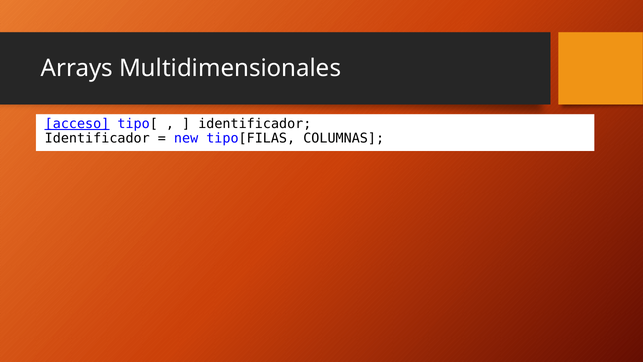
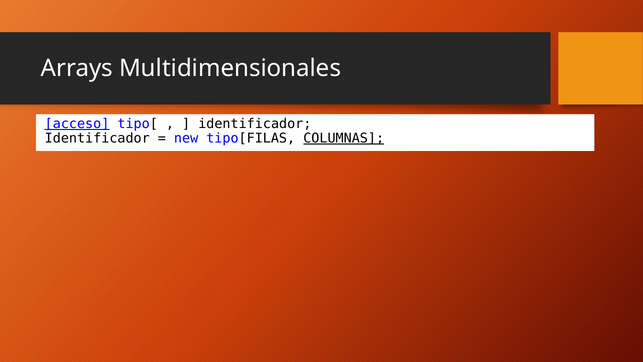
COLUMNAS underline: none -> present (344, 138)
